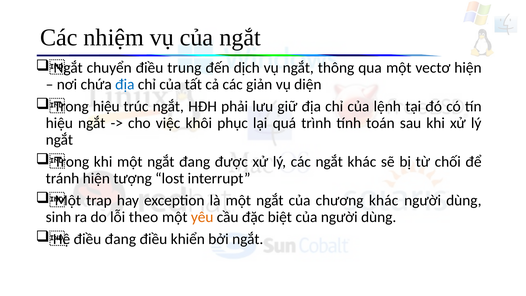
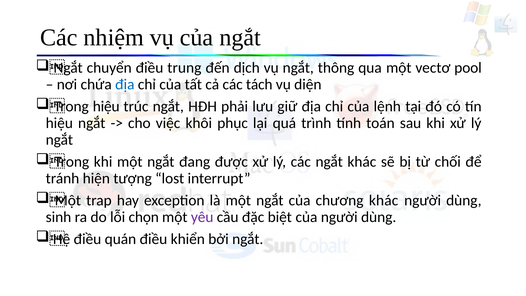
vectơ hiện: hiện -> pool (468, 68)
giản: giản -> tách (259, 84)
theo: theo -> chọn (144, 217)
yêu colour: orange -> purple (202, 217)
điều đang: đang -> quán (120, 239)
